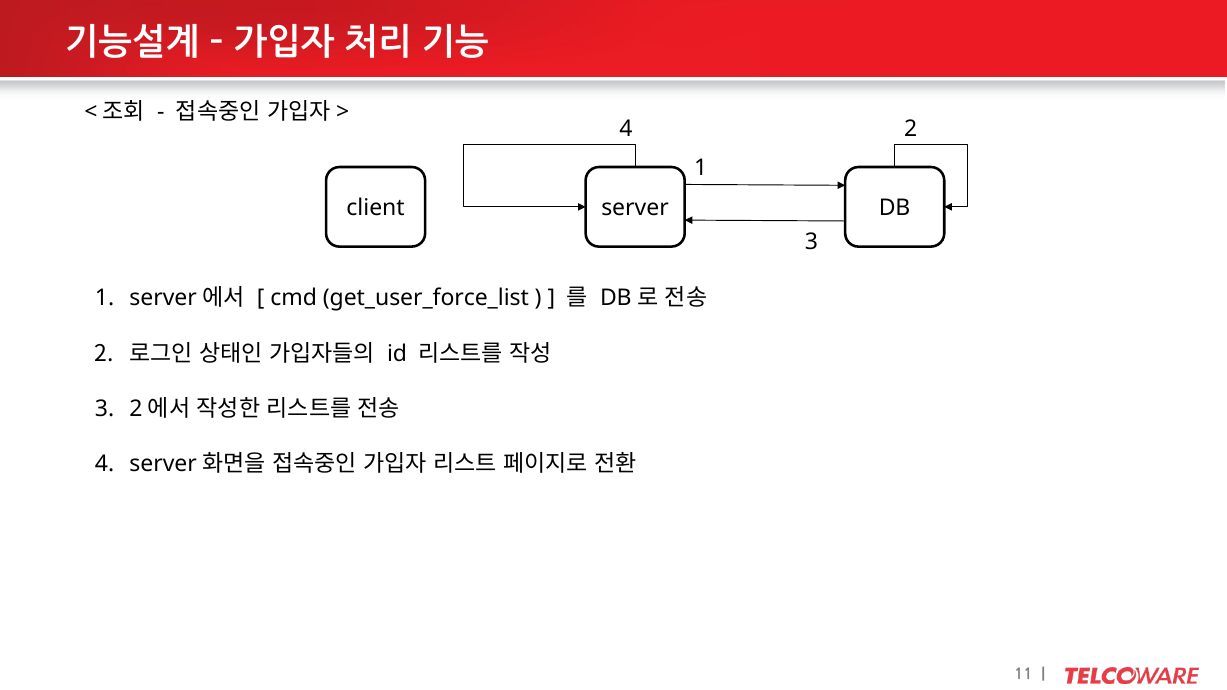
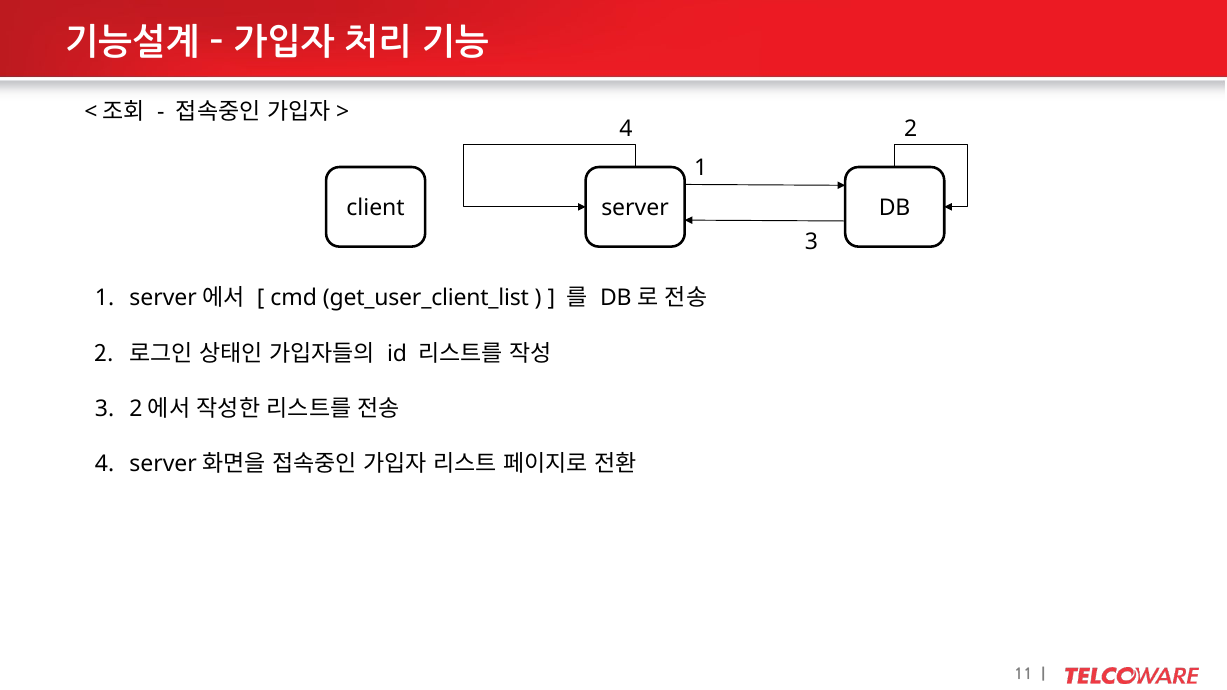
get_user_force_list: get_user_force_list -> get_user_client_list (426, 298)
